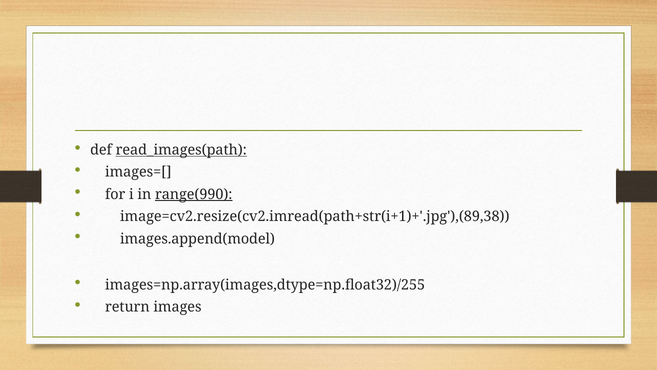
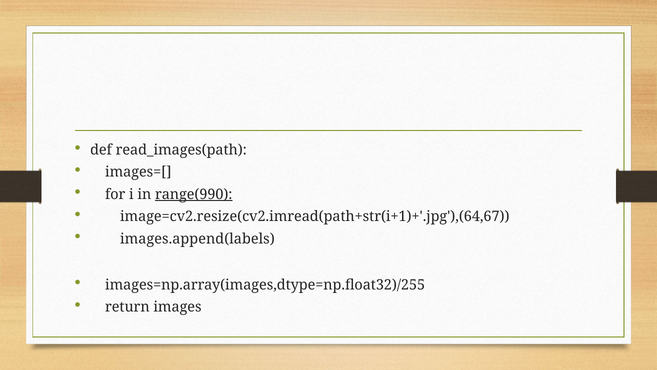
read_images(path underline: present -> none (181, 150)
image=cv2.resize(cv2.imread(path+str(i+1)+'.jpg'),(89,38: image=cv2.resize(cv2.imread(path+str(i+1)+'.jpg'),(89,38 -> image=cv2.resize(cv2.imread(path+str(i+1)+'.jpg'),(64,67 (315, 216)
images.append(model: images.append(model -> images.append(labels (197, 239)
